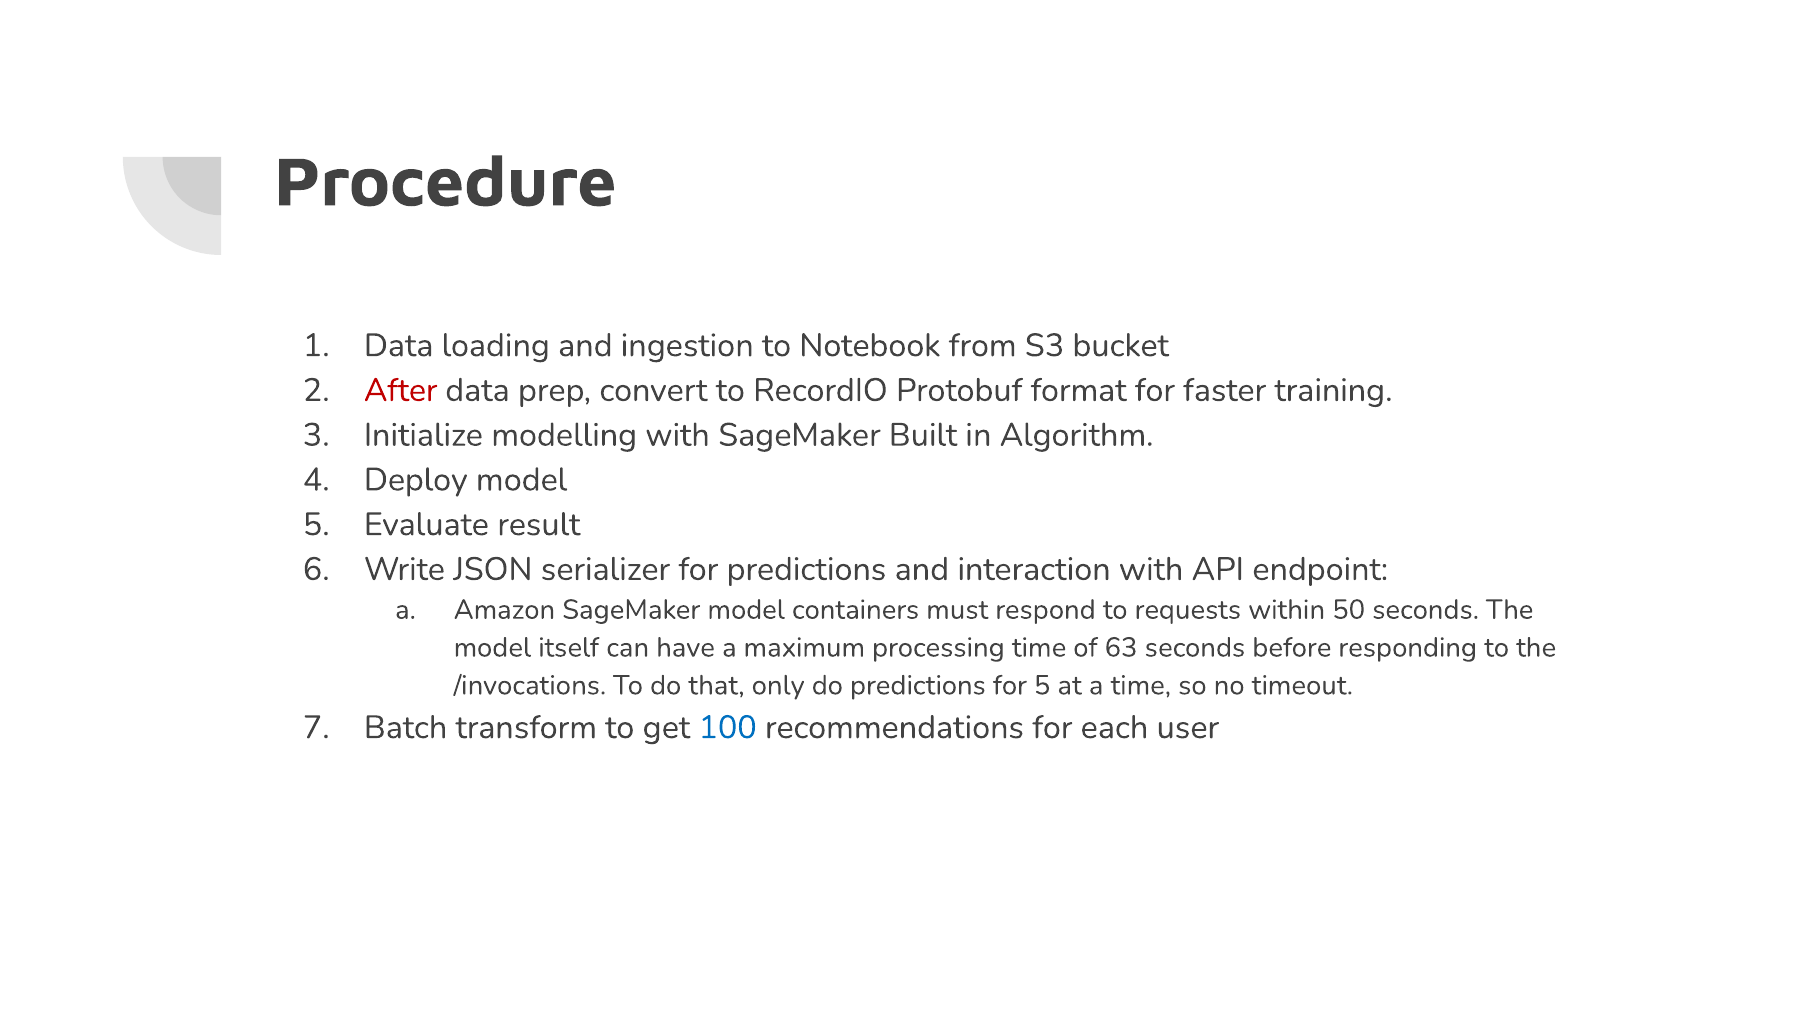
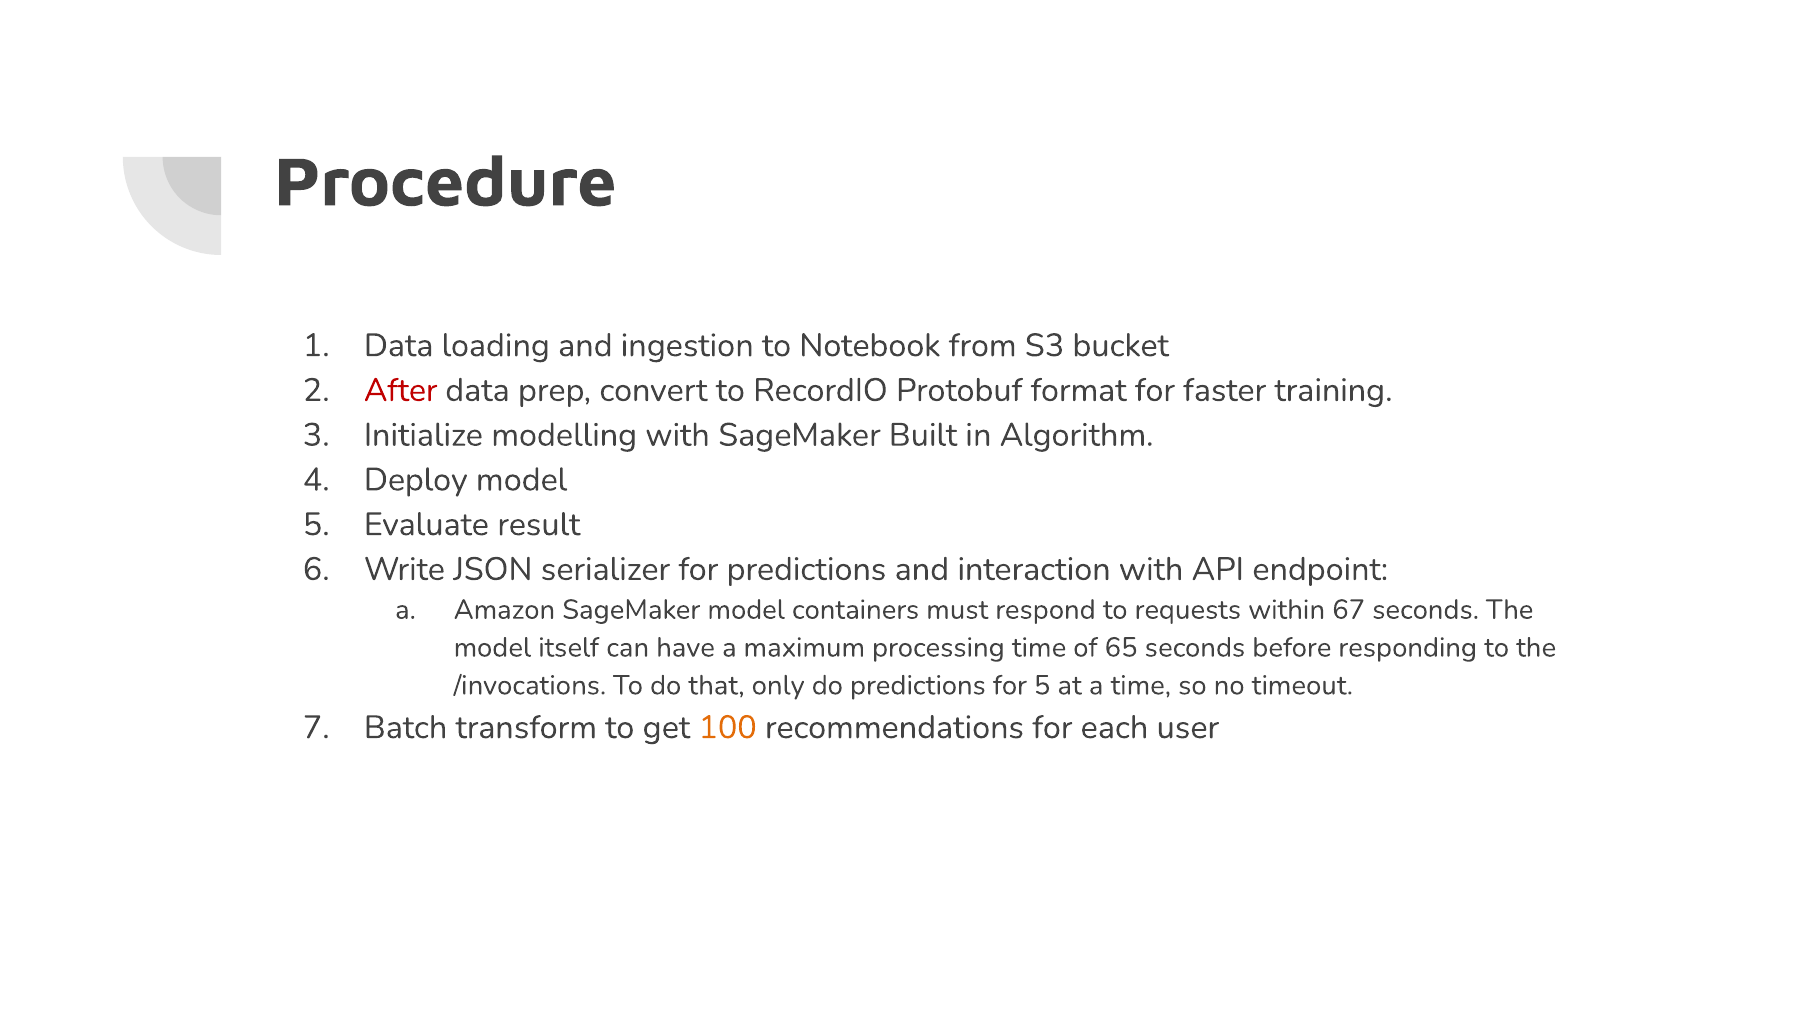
50: 50 -> 67 (1349, 610)
63: 63 -> 65 (1121, 648)
100 colour: blue -> orange (728, 728)
